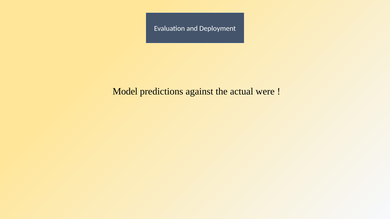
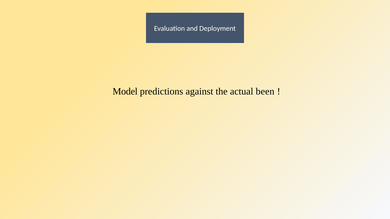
were: were -> been (265, 92)
